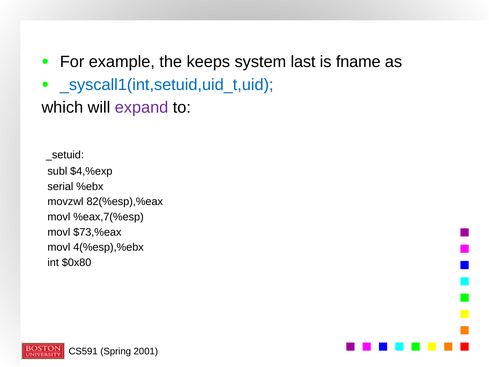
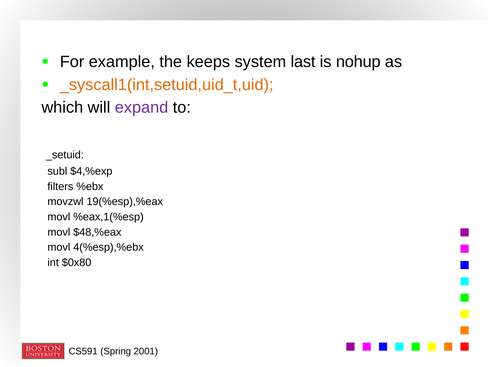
fname: fname -> nohup (358, 62)
_syscall1(int,setuid,uid_t,uid colour: blue -> orange (167, 85)
serial: serial -> filters (60, 186)
82(%esp),%eax: 82(%esp),%eax -> 19(%esp),%eax (125, 202)
%eax,7(%esp: %eax,7(%esp -> %eax,1(%esp (108, 217)
$73,%eax: $73,%eax -> $48,%eax (97, 232)
